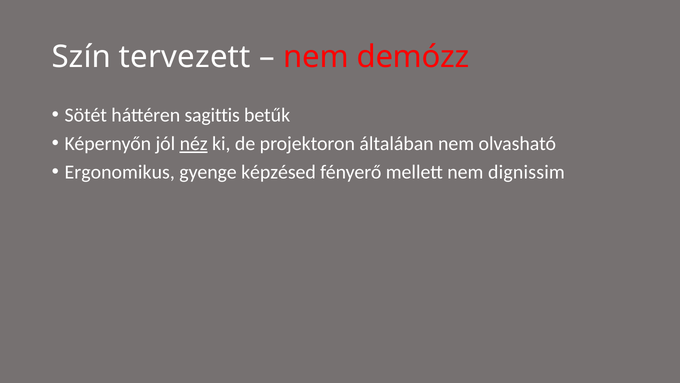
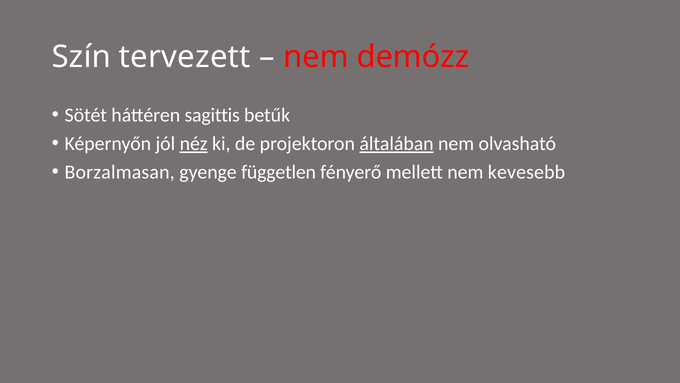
általában underline: none -> present (397, 143)
Ergonomikus: Ergonomikus -> Borzalmasan (120, 172)
képzésed: képzésed -> független (279, 172)
dignissim: dignissim -> kevesebb (526, 172)
